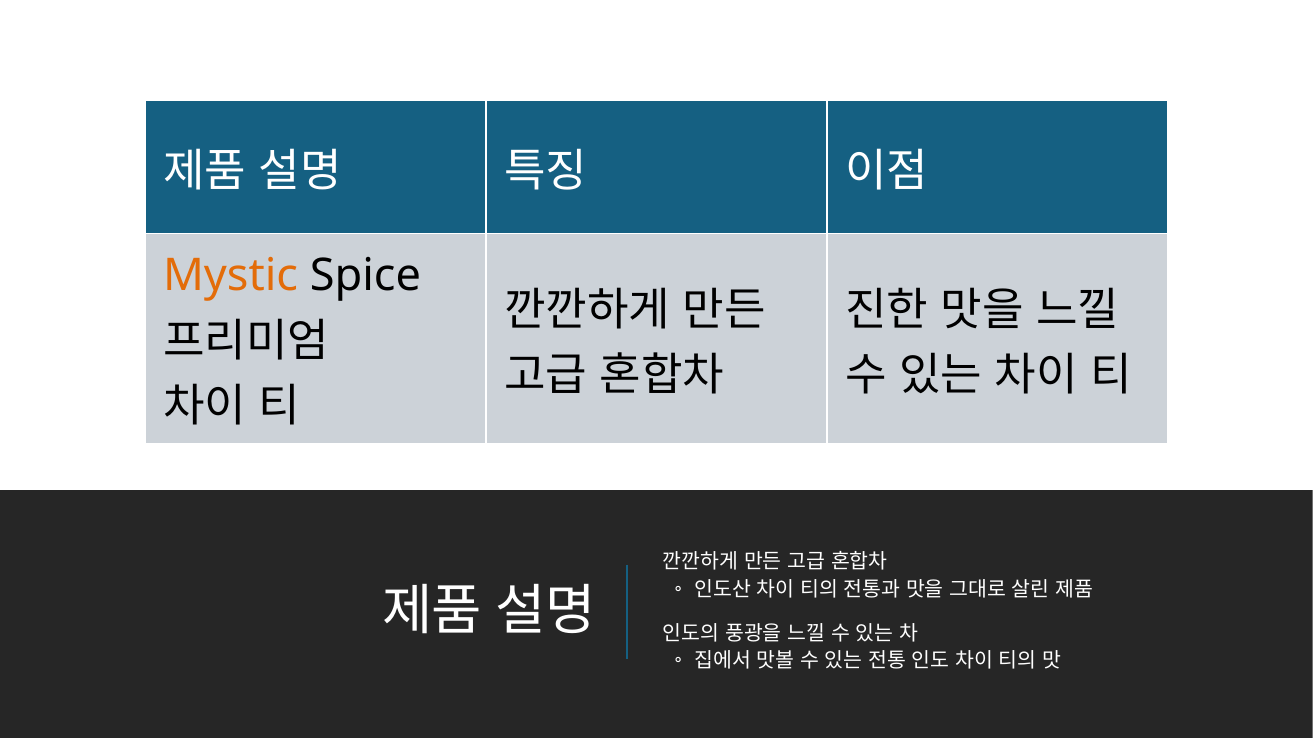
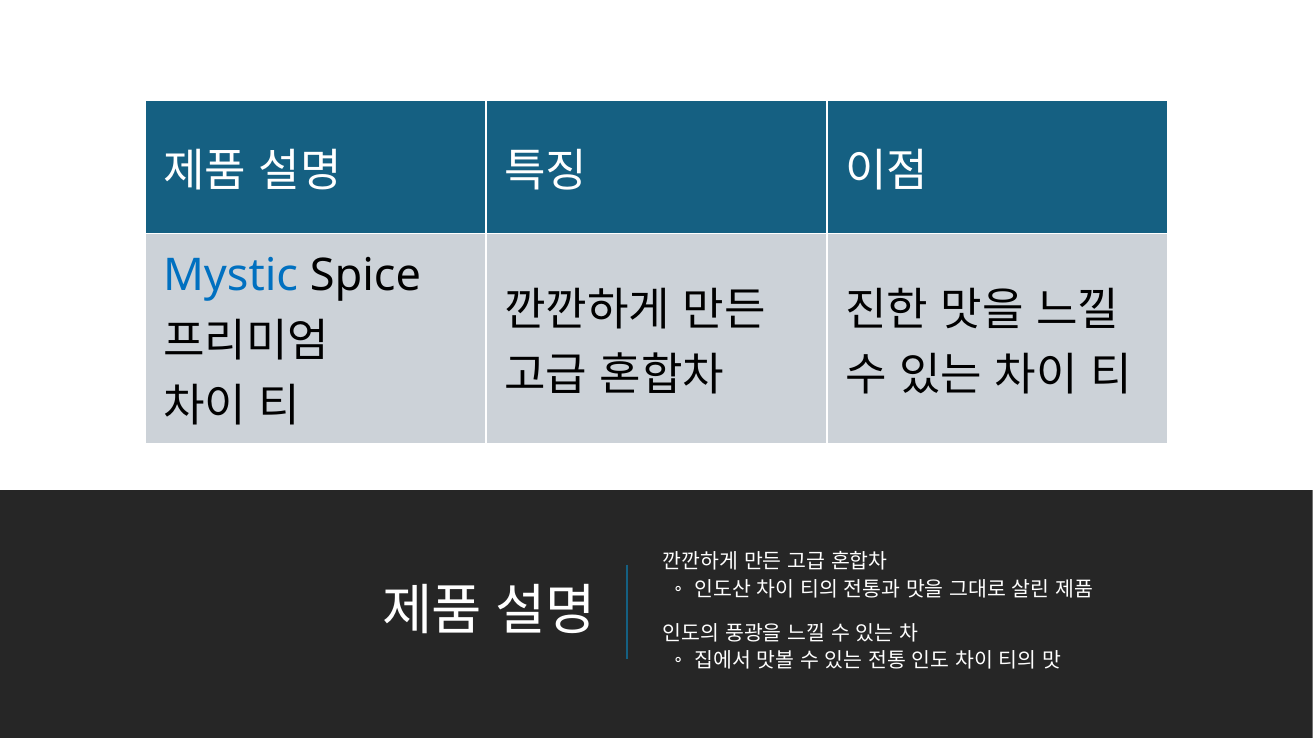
Mystic colour: orange -> blue (231, 276)
